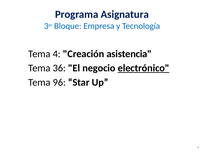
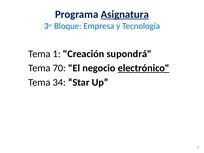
Asignatura underline: none -> present (125, 14)
4: 4 -> 1 (57, 54)
asistencia: asistencia -> supondrá (129, 54)
36: 36 -> 70 (59, 68)
96: 96 -> 34 (59, 82)
